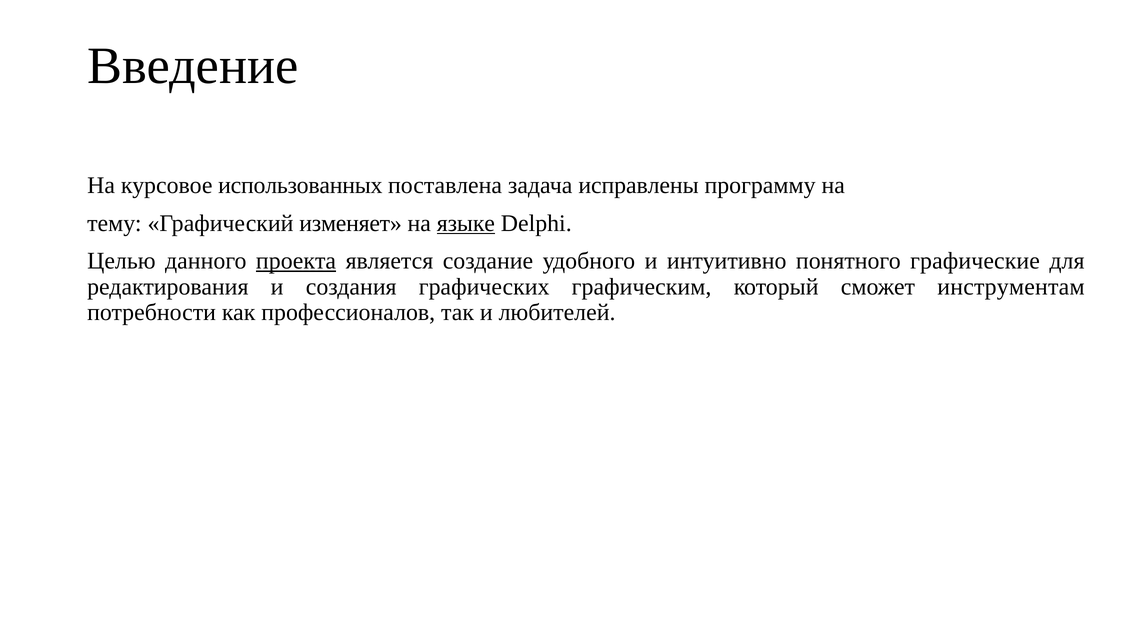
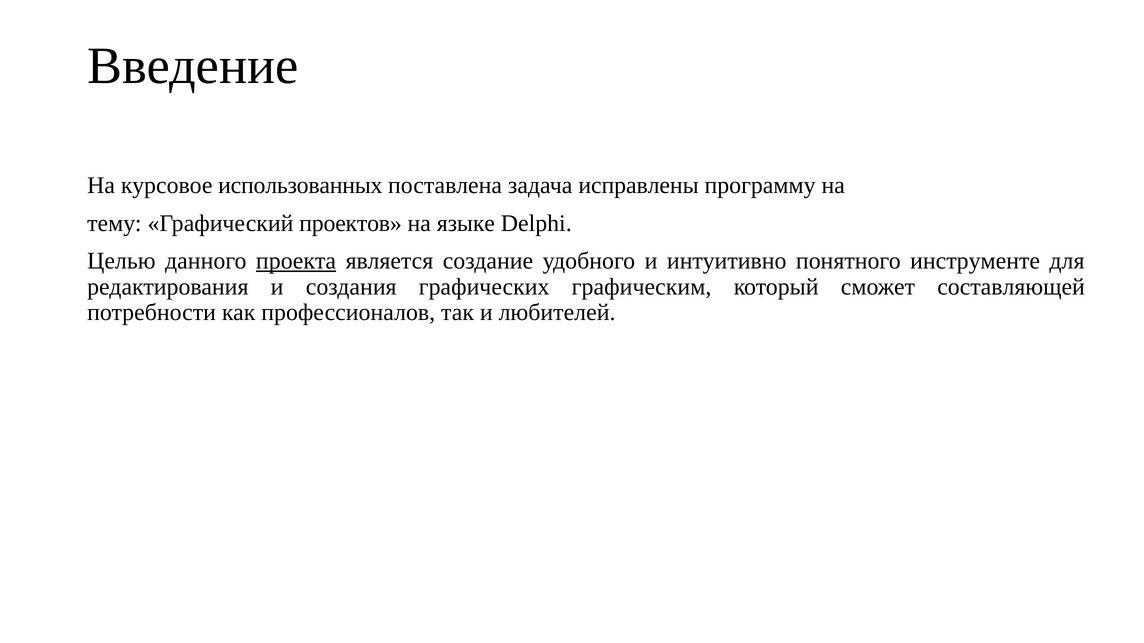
изменяет: изменяет -> проектов (351, 223)
языке underline: present -> none (466, 223)
графические: графические -> инструменте (975, 261)
инструментам: инструментам -> составляющей (1011, 287)
